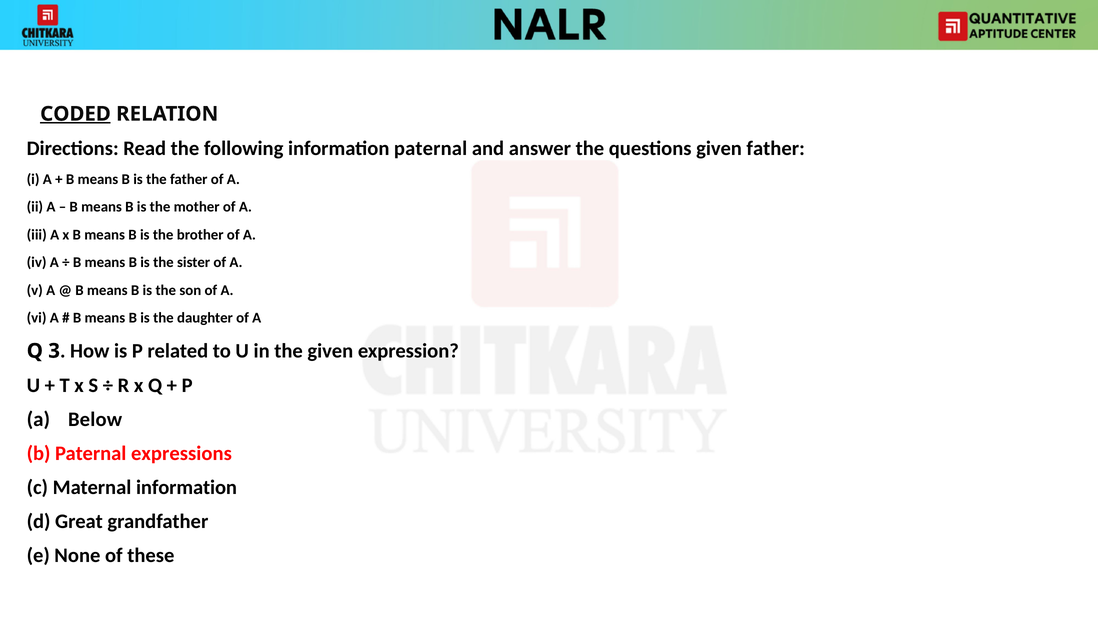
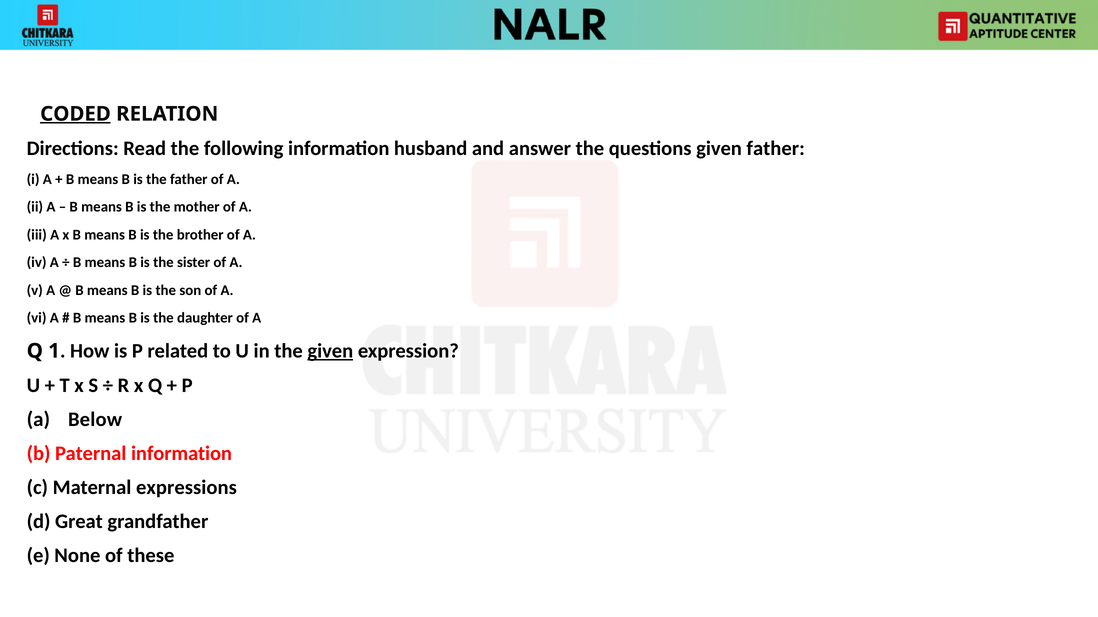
information paternal: paternal -> husband (431, 149)
3: 3 -> 1 (54, 351)
given underline: none -> present (330, 351)
Paternal expressions: expressions -> information (182, 454)
Maternal information: information -> expressions (186, 488)
